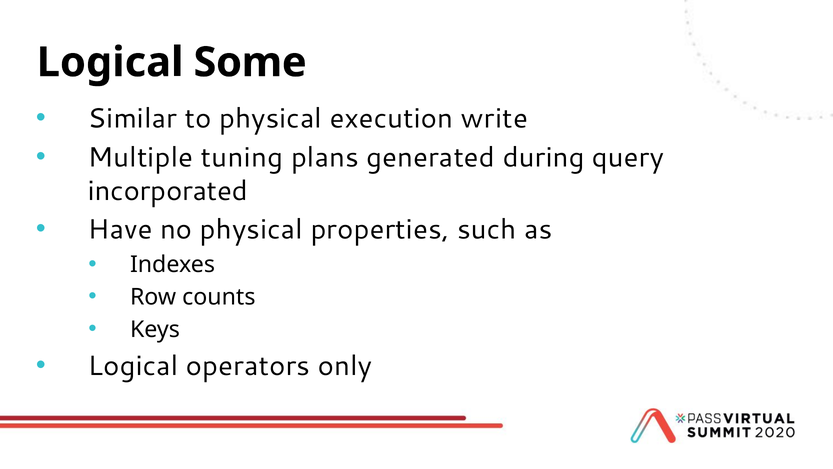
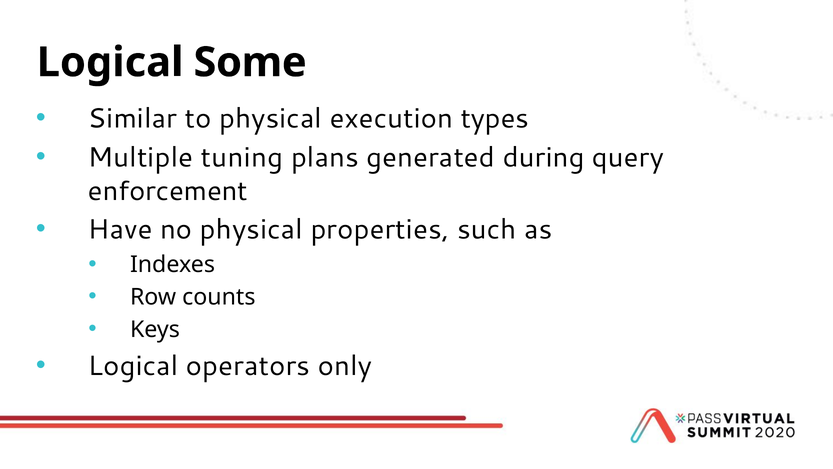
write: write -> types (495, 119)
incorporated: incorporated -> enforcement (168, 191)
